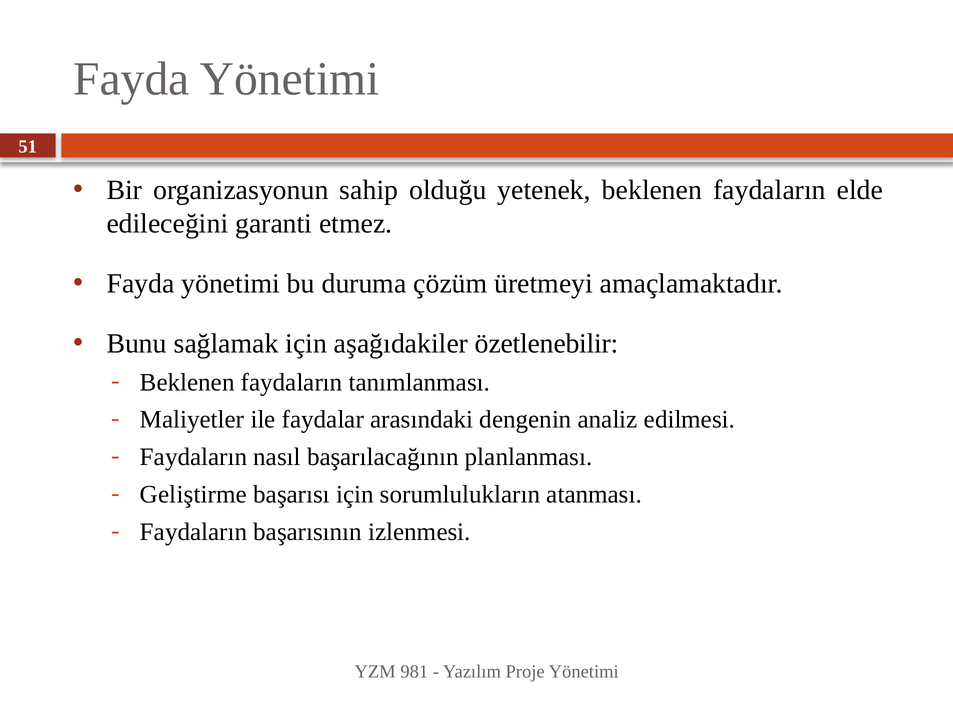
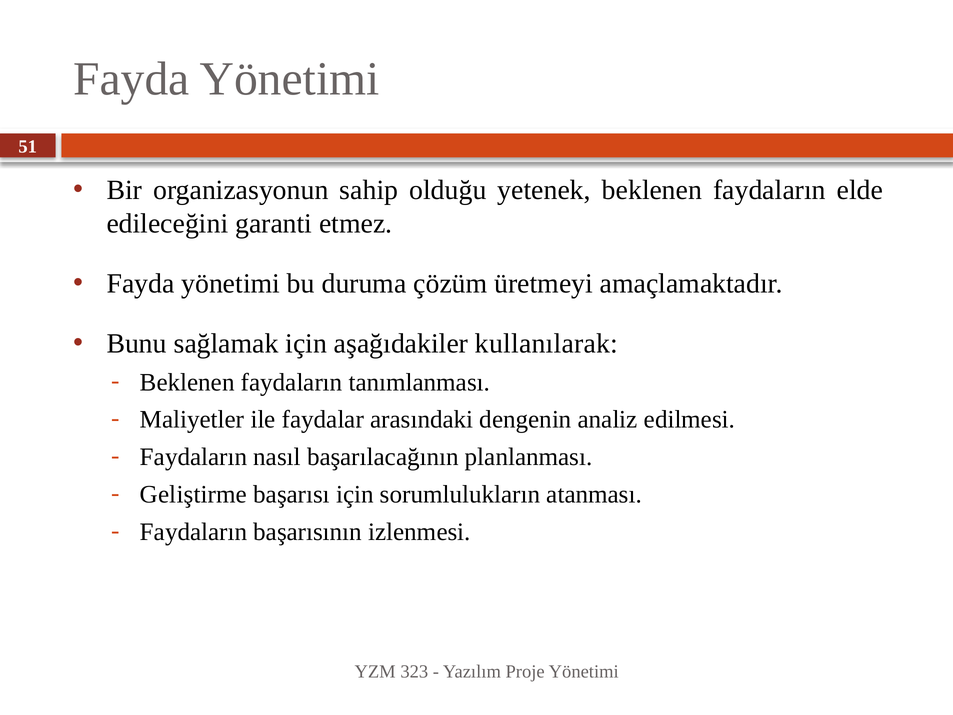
özetlenebilir: özetlenebilir -> kullanılarak (547, 343)
981: 981 -> 323 (414, 671)
